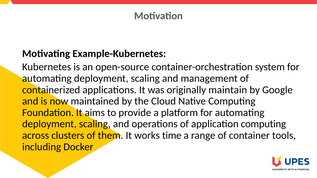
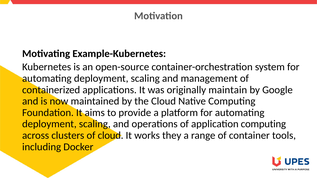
of them: them -> cloud (111, 136)
time: time -> they (172, 136)
